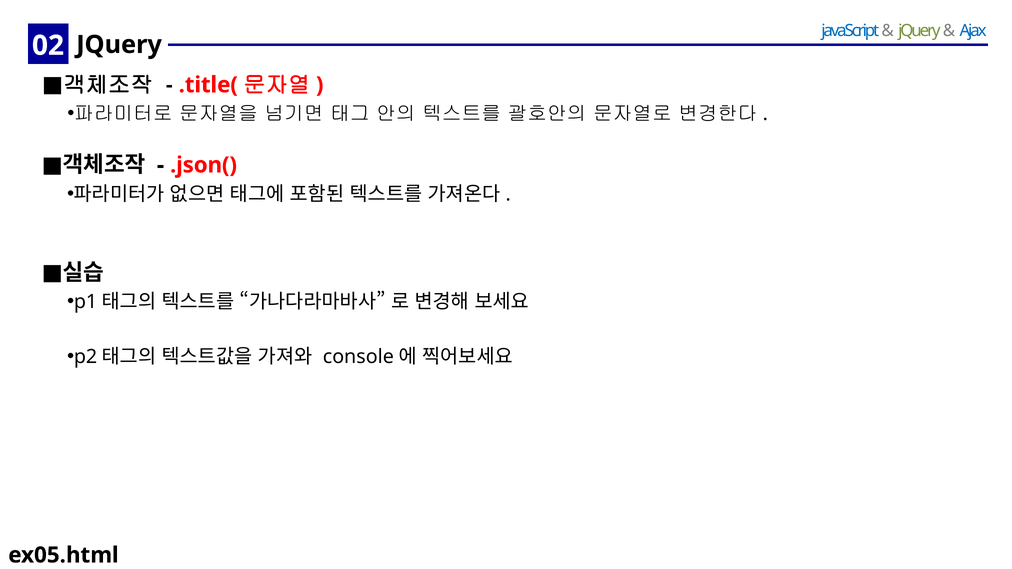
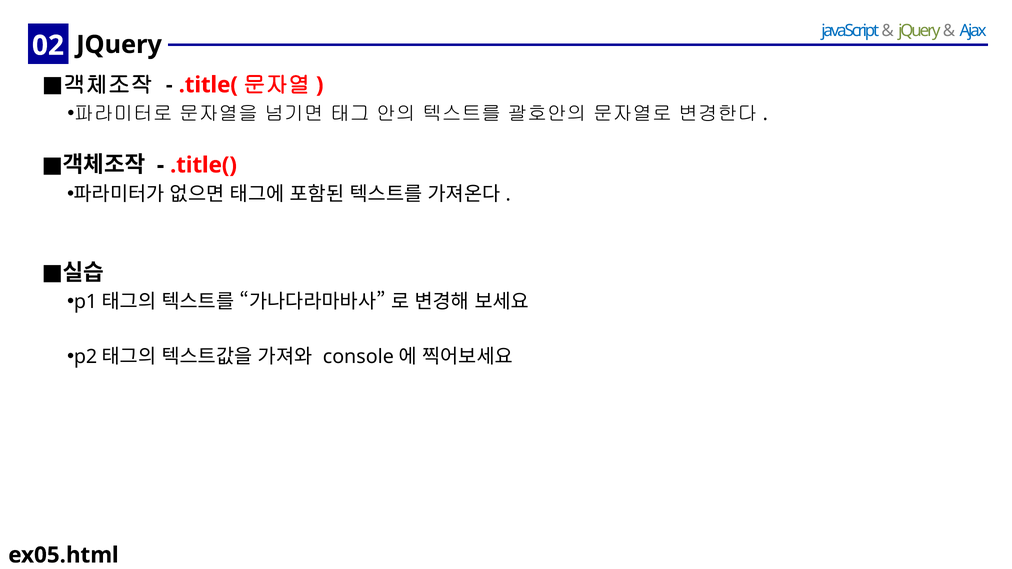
.json(: .json( -> .title( (203, 165)
